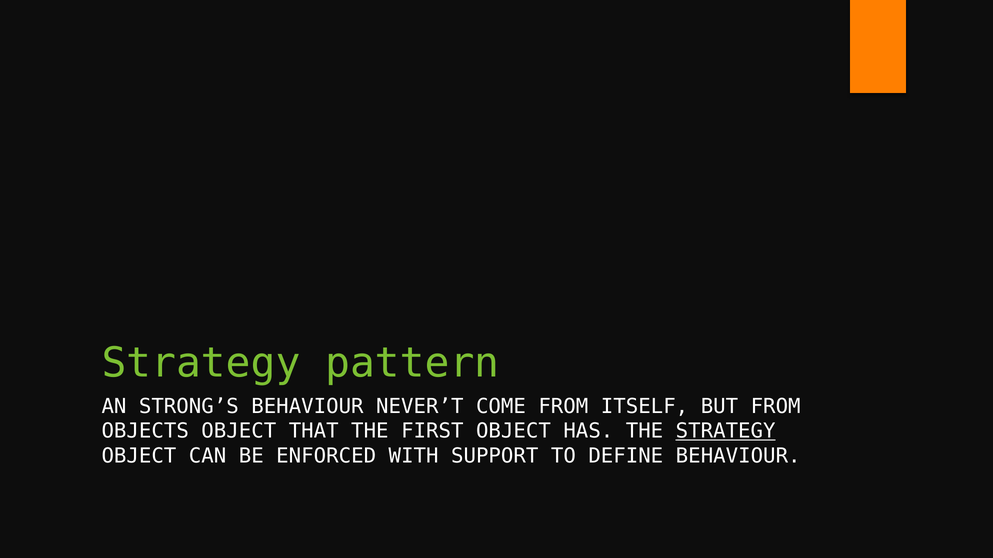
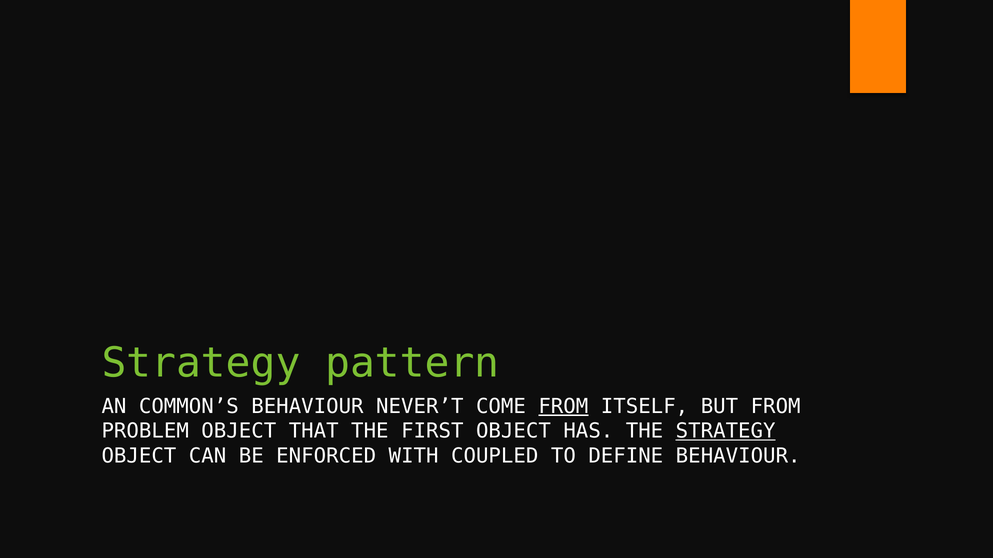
STRONG’S: STRONG’S -> COMMON’S (189, 407)
FROM underline: none -> present (563, 407)
OBJECTS: OBJECTS -> PROBLEM (145, 432)
SUPPORT: SUPPORT -> COUPLED (495, 456)
